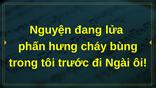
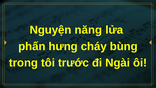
đang: đang -> năng (88, 30)
